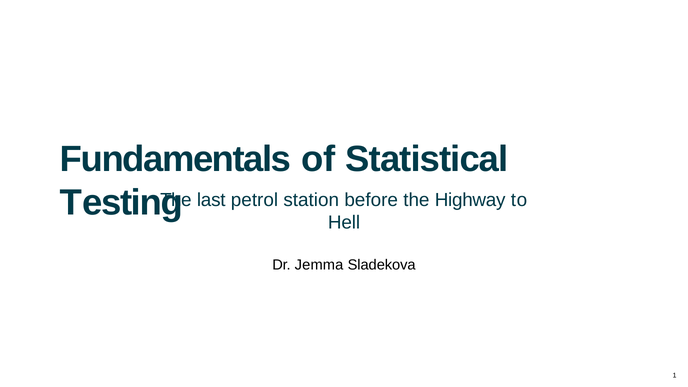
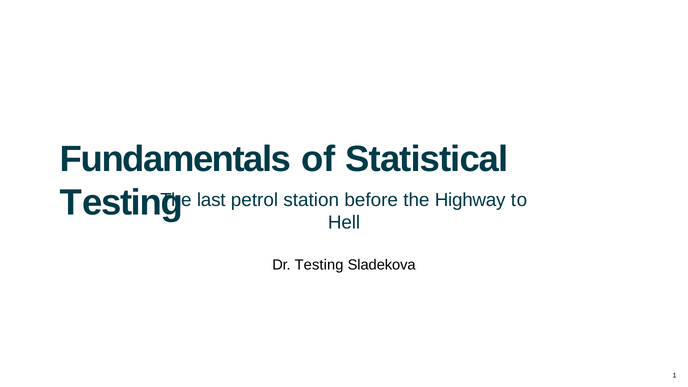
Dr Jemma: Jemma -> Testing (319, 265)
